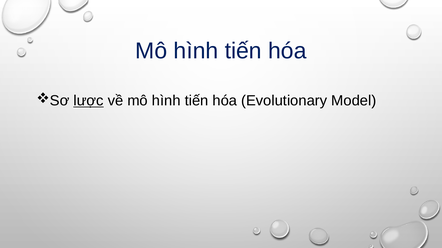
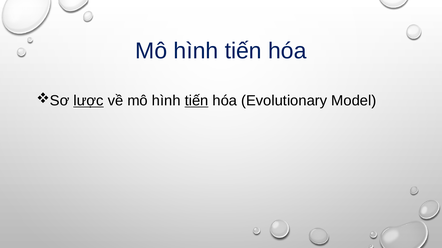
tiến underline: none -> present (197, 101)
